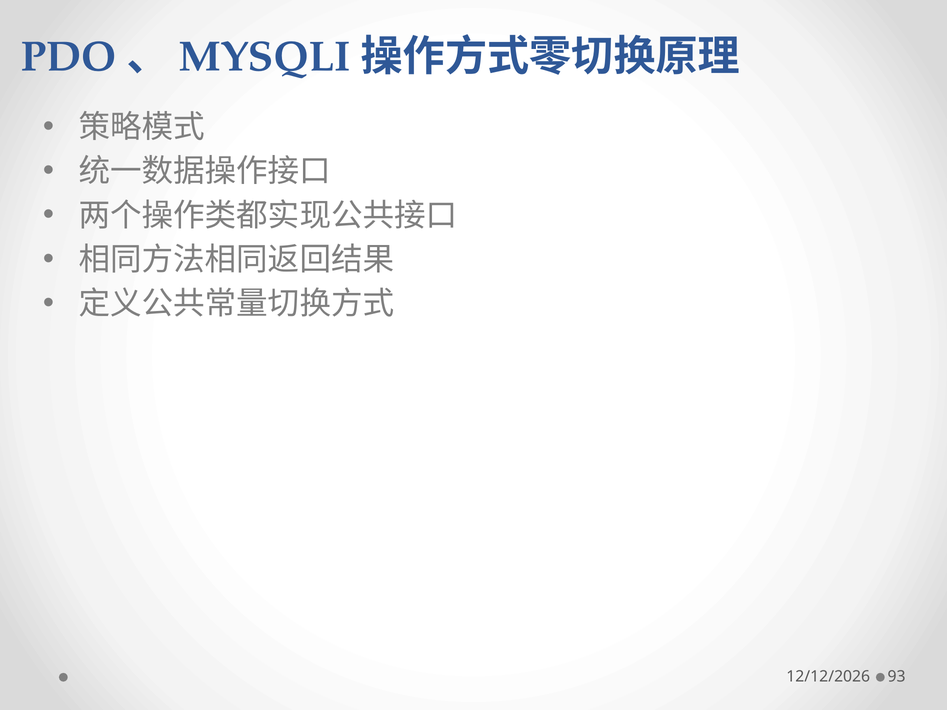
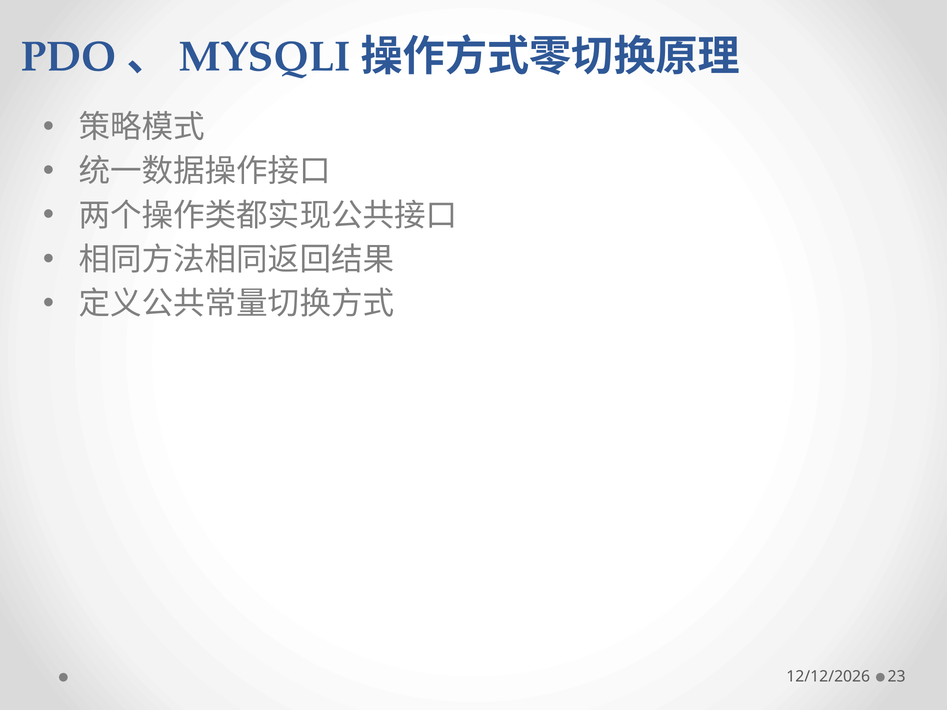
93: 93 -> 23 (897, 677)
